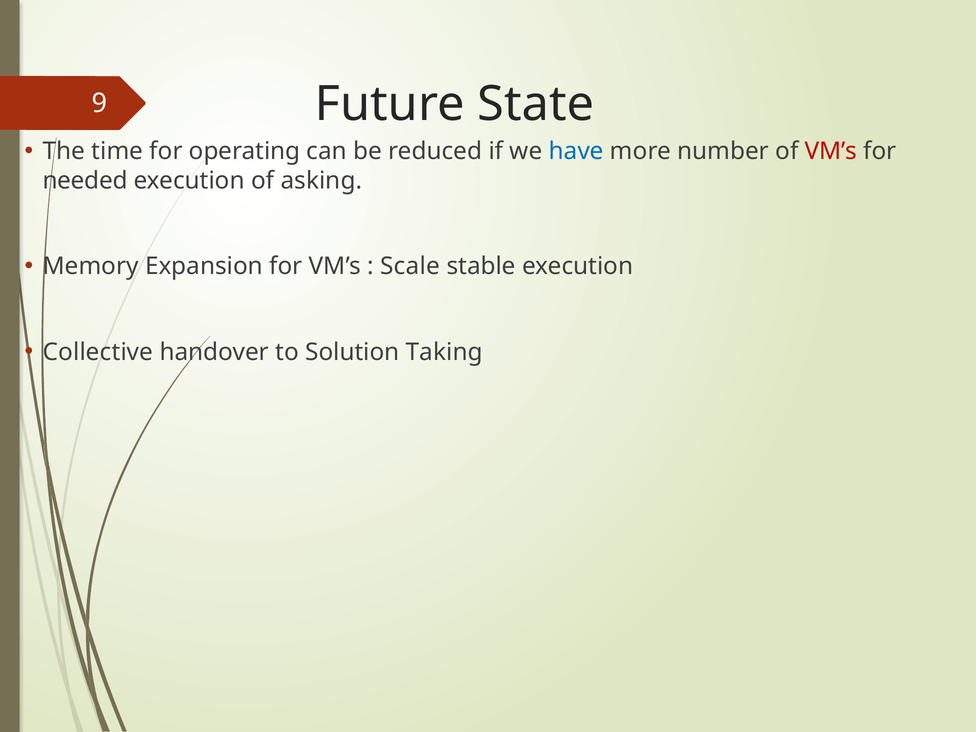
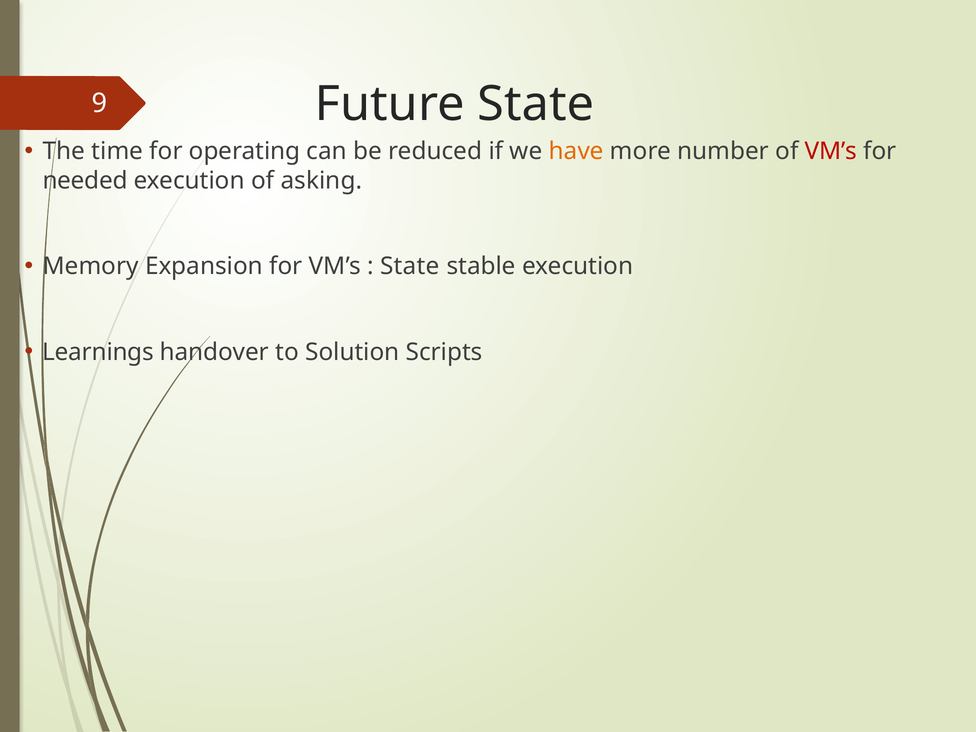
have colour: blue -> orange (576, 151)
Scale: Scale -> State (410, 266)
Collective: Collective -> Learnings (98, 352)
Taking: Taking -> Scripts (444, 352)
